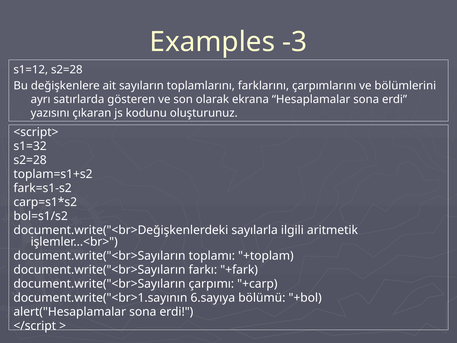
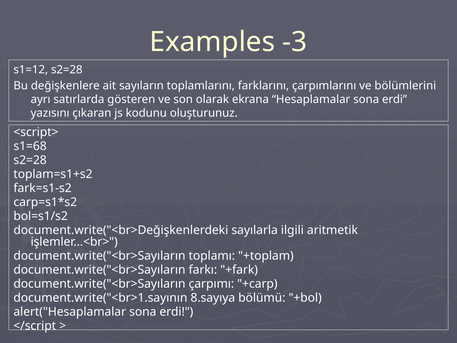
s1=32: s1=32 -> s1=68 (30, 146)
6.sayıya: 6.sayıya -> 8.sayıya (213, 298)
